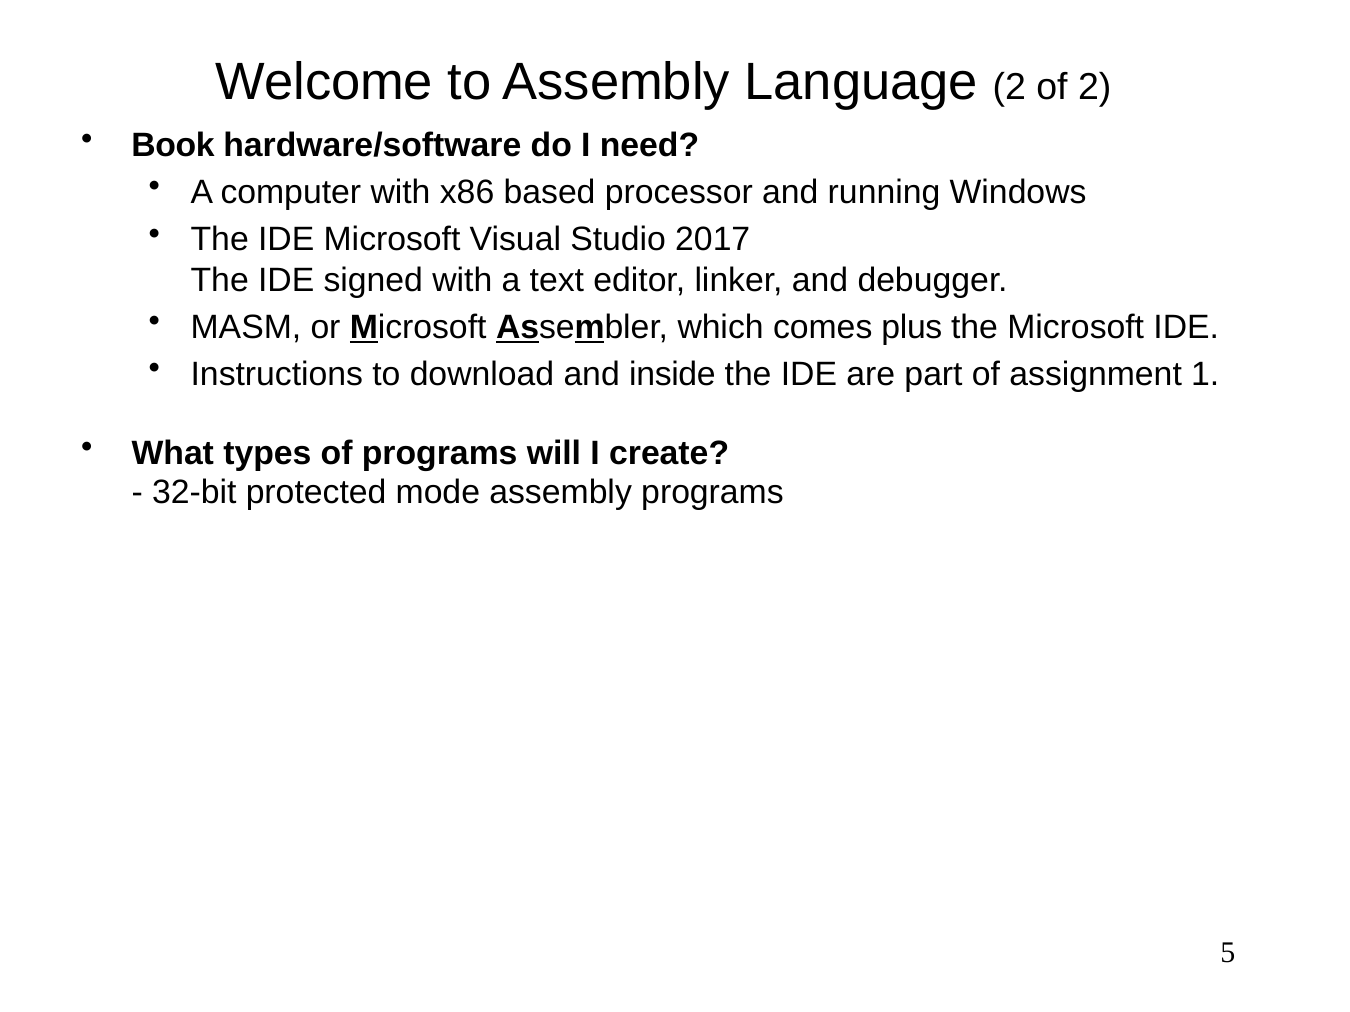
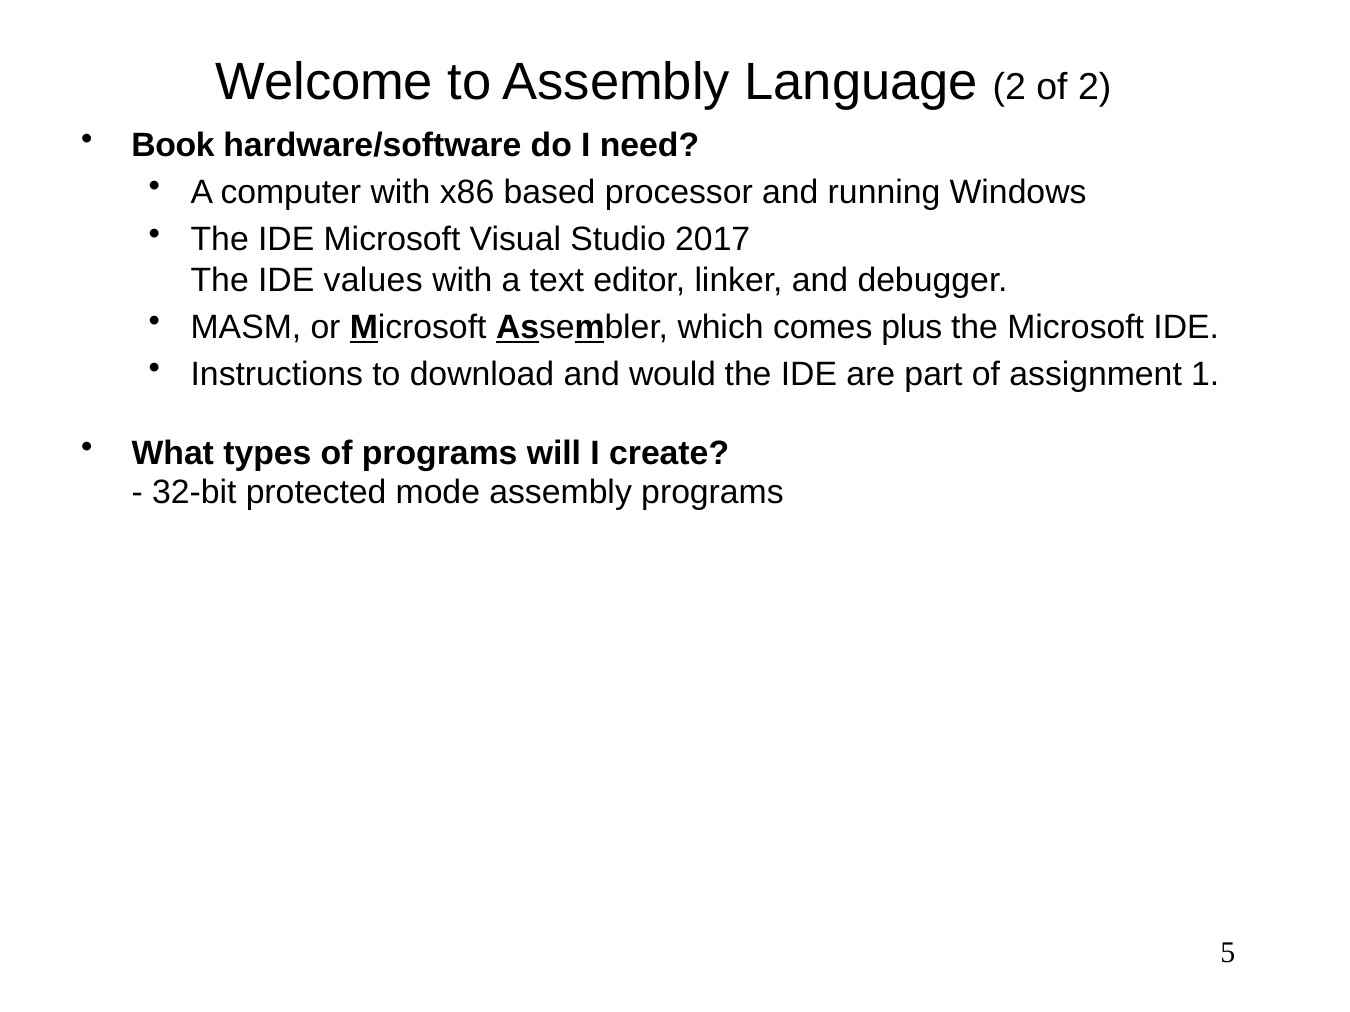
signed: signed -> values (373, 280)
inside: inside -> would (672, 375)
